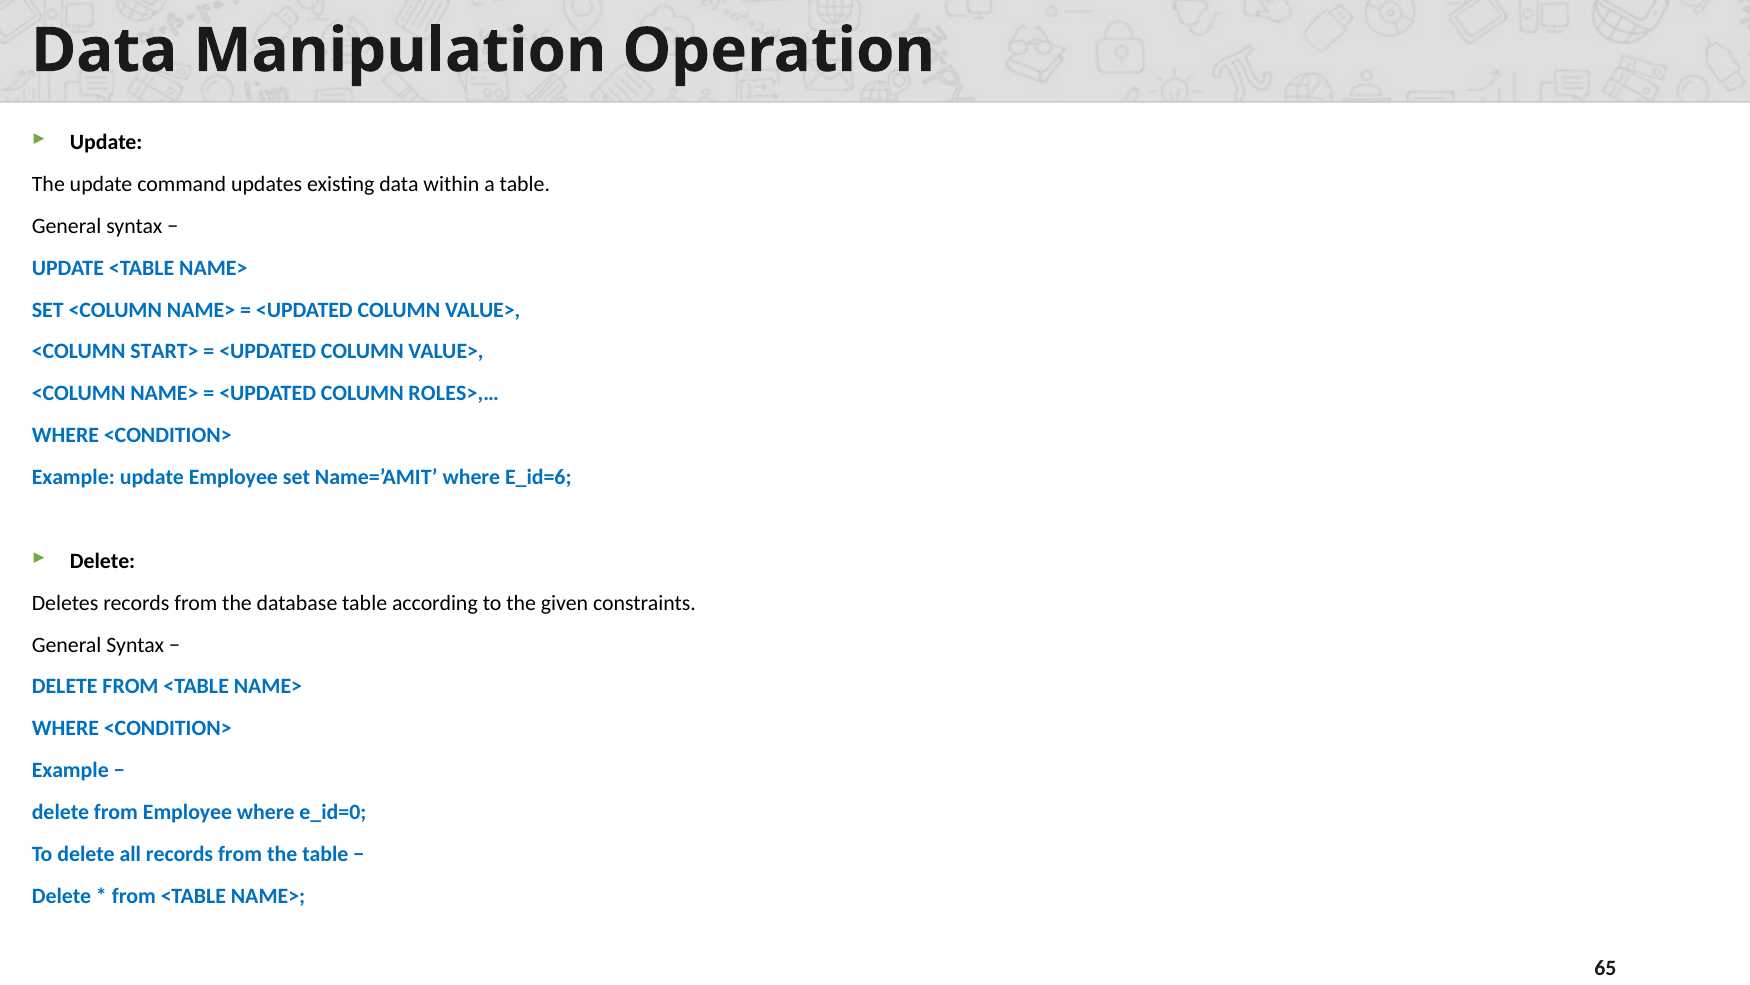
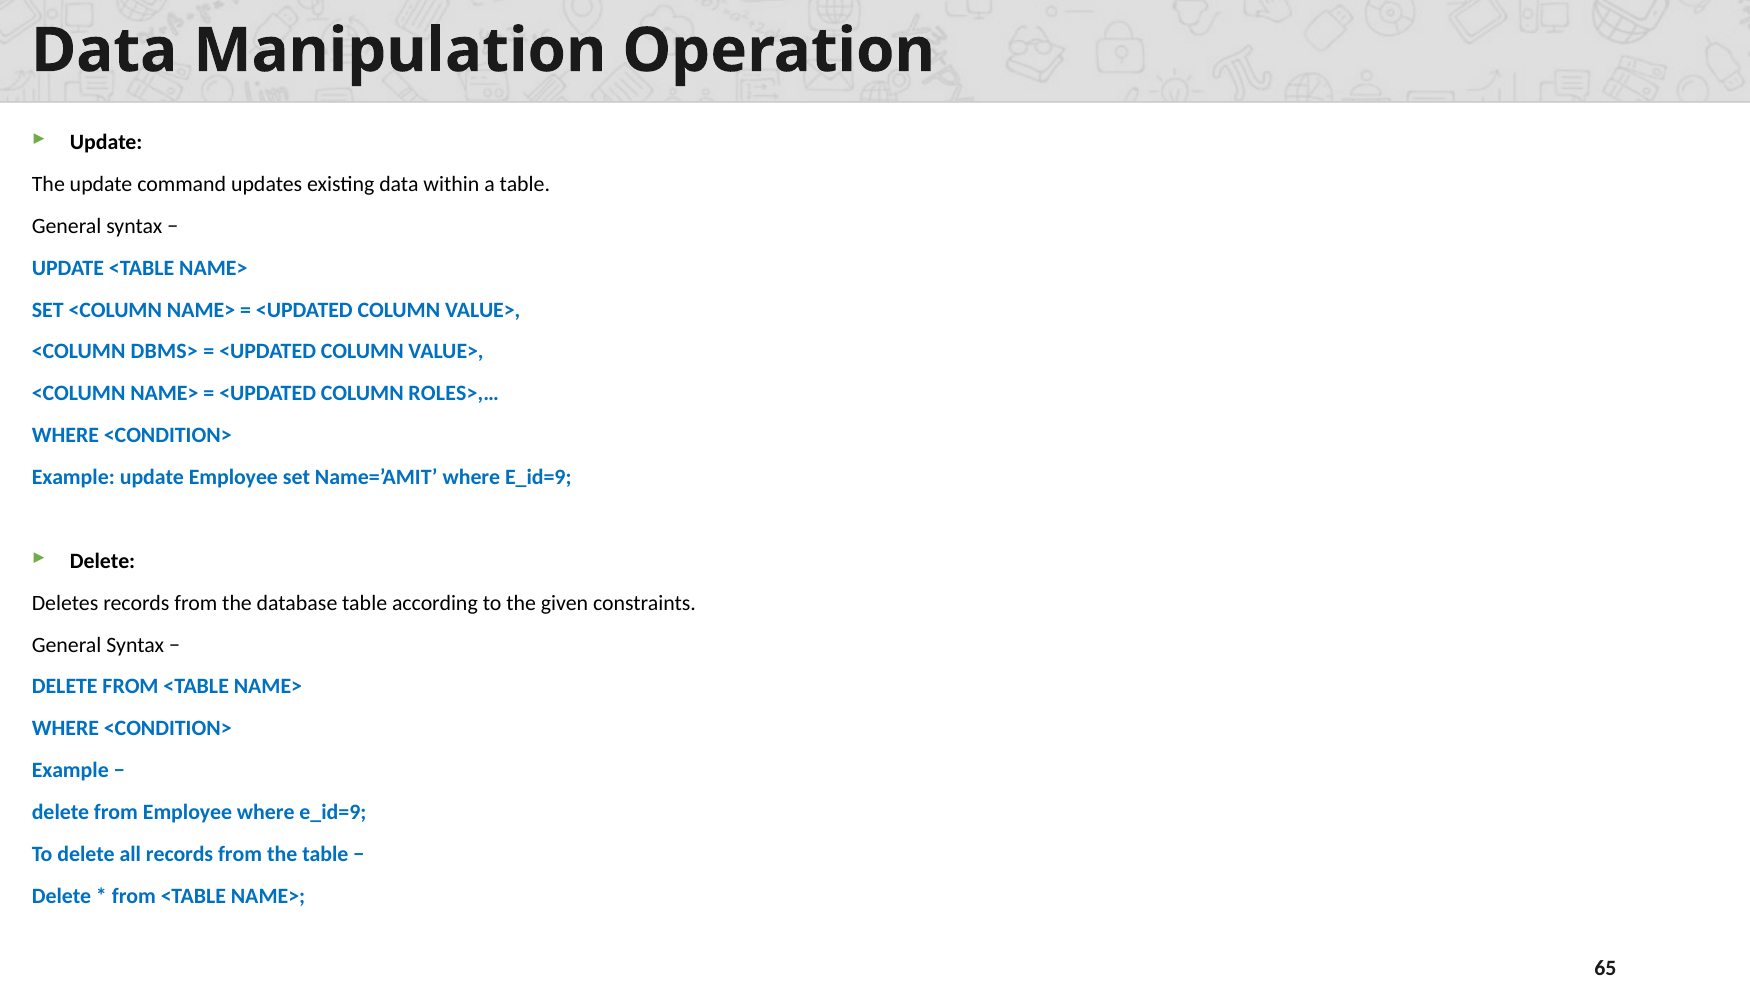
START>: START> -> DBMS> (164, 351)
Name=’AMIT where E_id=6: E_id=6 -> E_id=9 (538, 477)
Employee where e_id=0: e_id=0 -> e_id=9 (333, 812)
